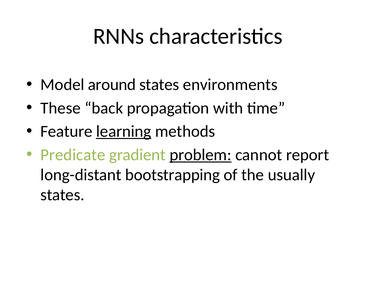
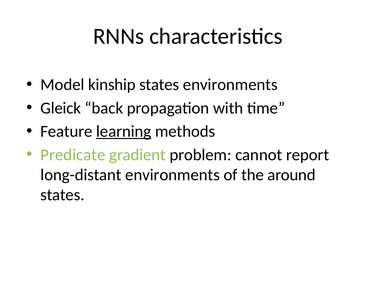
around: around -> kinship (112, 85)
These: These -> Gleick (61, 108)
problem underline: present -> none (201, 155)
long-distant bootstrapping: bootstrapping -> environments (173, 175)
usually: usually -> around (292, 175)
